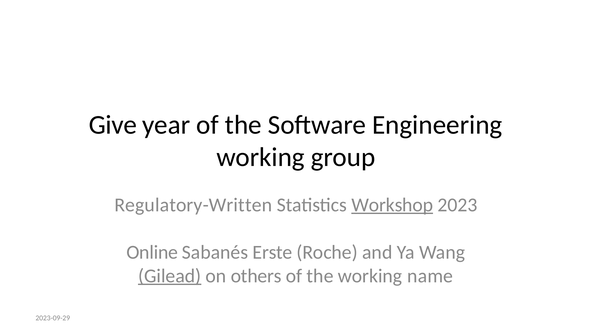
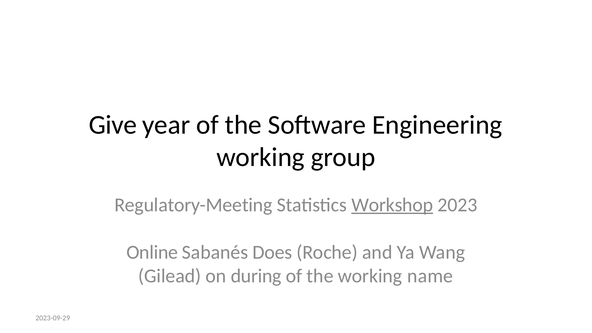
Regulatory-Written: Regulatory-Written -> Regulatory-Meeting (193, 205)
Erste: Erste -> Does (272, 252)
Gilead underline: present -> none (170, 276)
others: others -> during (256, 276)
